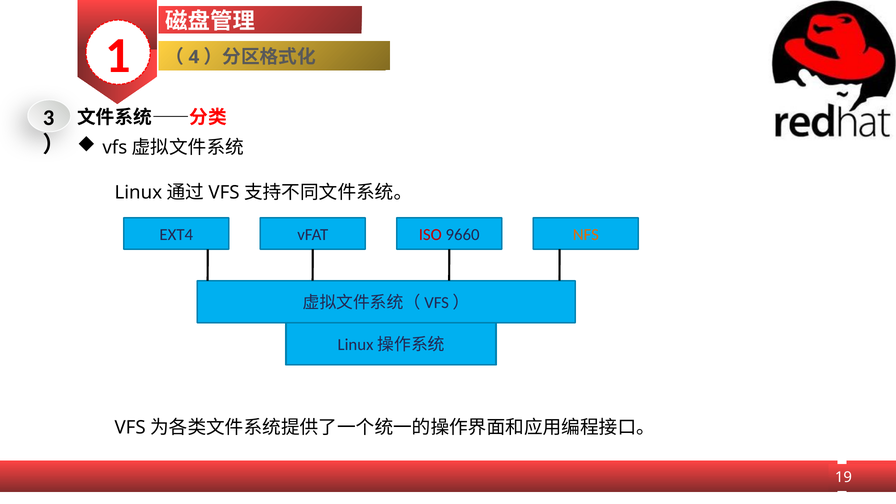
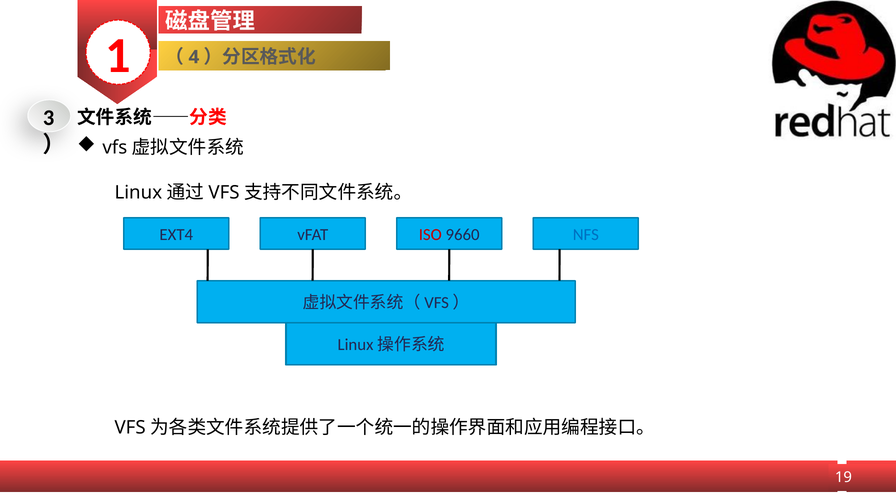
NFS colour: orange -> blue (586, 235)
